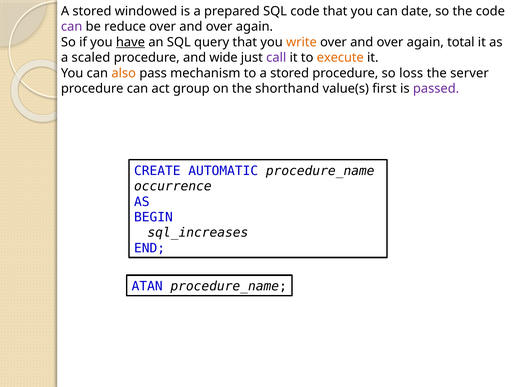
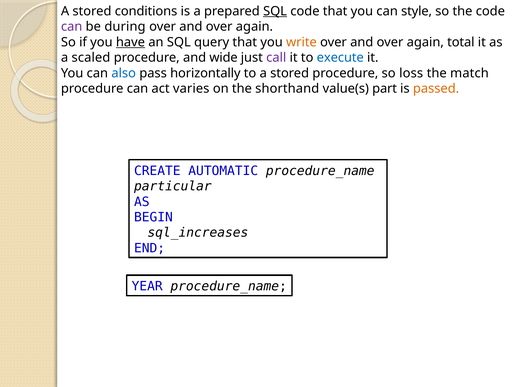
windowed: windowed -> conditions (146, 11)
SQL underline: none -> present (275, 11)
date: date -> style (417, 11)
reduce: reduce -> during (125, 27)
execute colour: orange -> blue (340, 58)
also colour: orange -> blue (124, 73)
mechanism: mechanism -> horizontally (205, 73)
server: server -> match (469, 73)
group: group -> varies (191, 89)
first: first -> part (385, 89)
passed colour: purple -> orange (436, 89)
occurrence: occurrence -> particular (173, 186)
ATAN: ATAN -> YEAR (147, 286)
